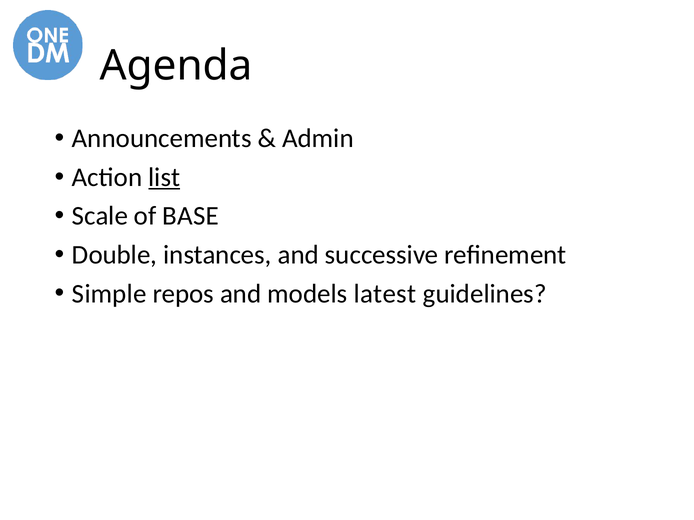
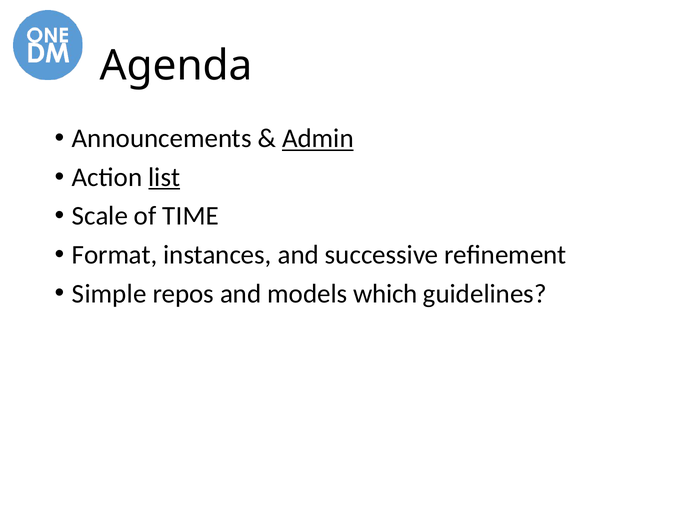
Admin underline: none -> present (318, 139)
BASE: BASE -> TIME (191, 216)
Double: Double -> Format (115, 255)
latest: latest -> which (385, 294)
